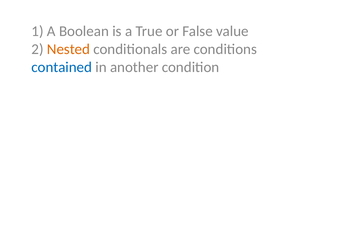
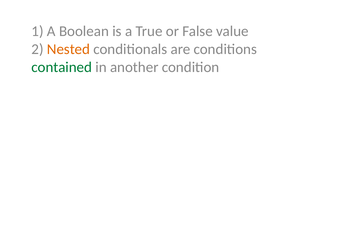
contained colour: blue -> green (62, 67)
